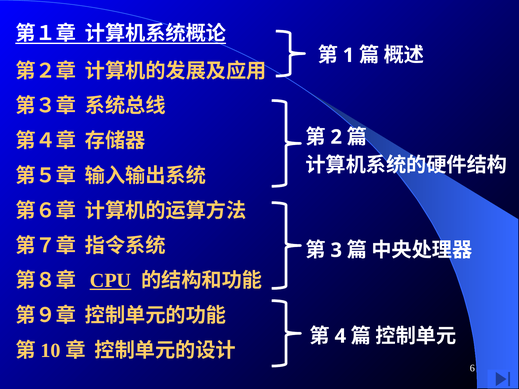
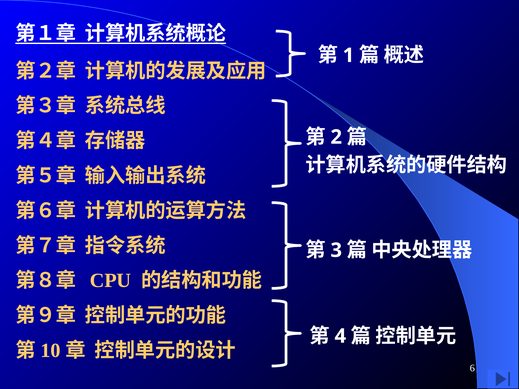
CPU underline: present -> none (111, 281)
